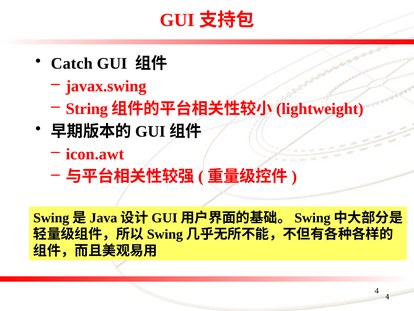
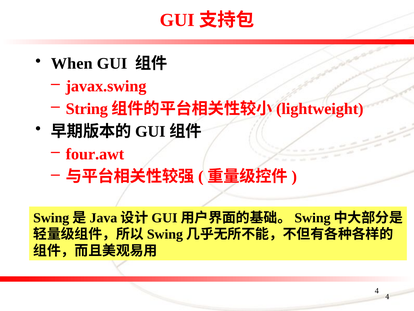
Catch: Catch -> When (72, 64)
icon.awt: icon.awt -> four.awt (95, 154)
